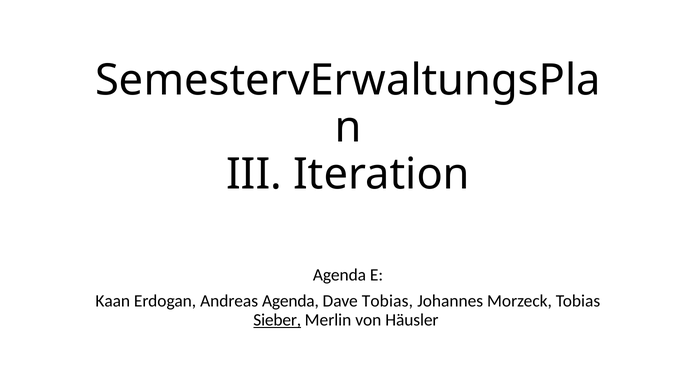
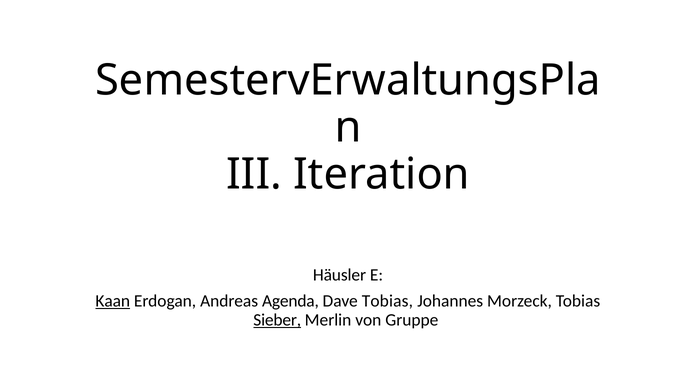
Agenda: Agenda -> Häusler (339, 275)
Kaan underline: none -> present (113, 301)
Häusler: Häusler -> Gruppe (412, 319)
